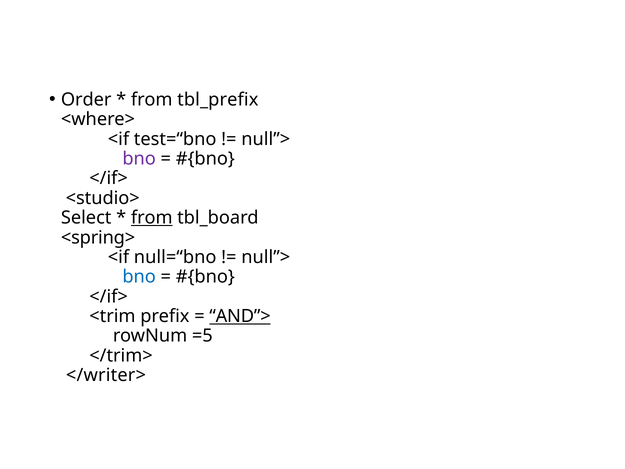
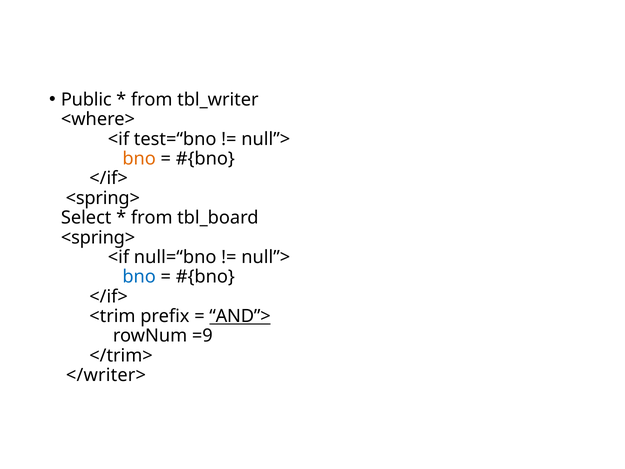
Order: Order -> Public (86, 100)
tbl_prefix: tbl_prefix -> tbl_writer (218, 100)
bno colour: purple -> orange (139, 159)
<studio>: <studio> -> <spring> (103, 198)
from underline: present -> none (152, 218)
=5: =5 -> =9 (202, 336)
